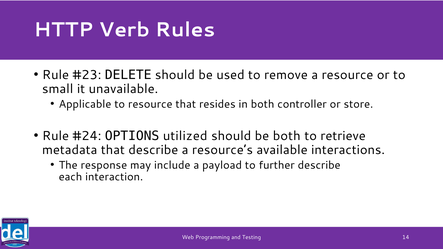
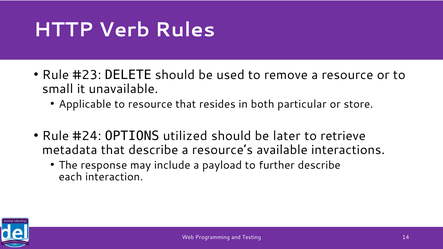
controller: controller -> particular (302, 104)
be both: both -> later (287, 136)
